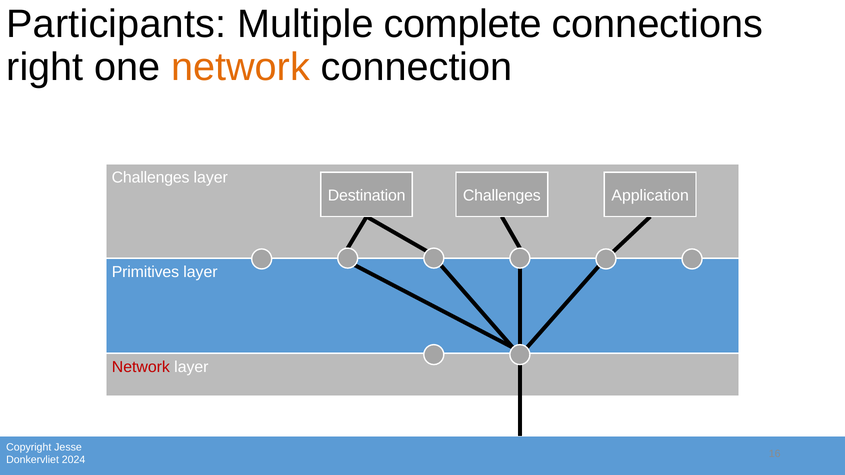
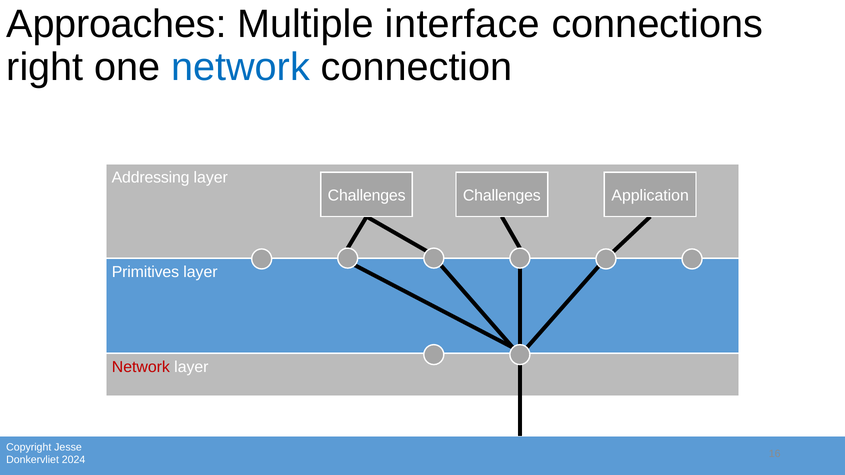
Participants: Participants -> Approaches (116, 24)
complete: complete -> interface (462, 24)
network colour: orange -> blue (241, 67)
Challenges: Challenges -> Addressing (151, 177)
Destination: Destination -> Challenges (367, 196)
